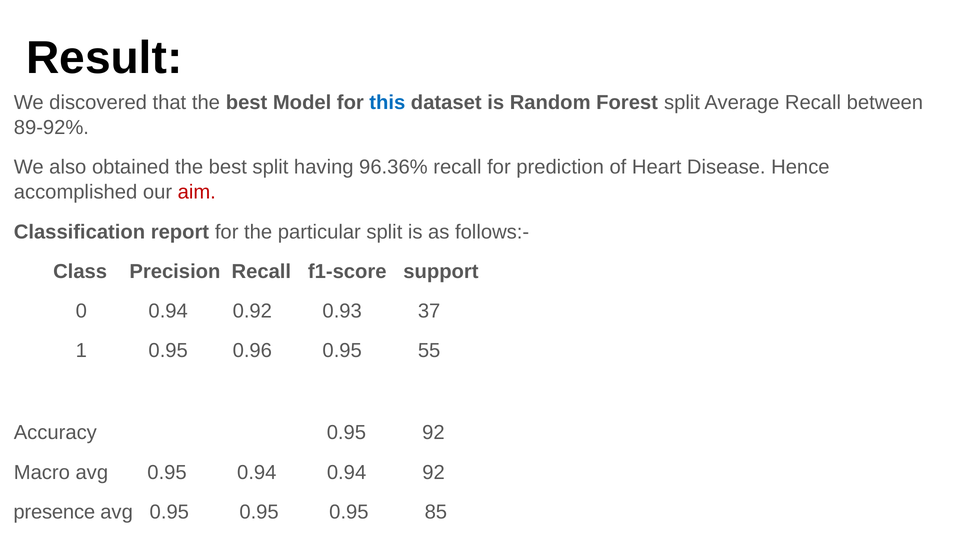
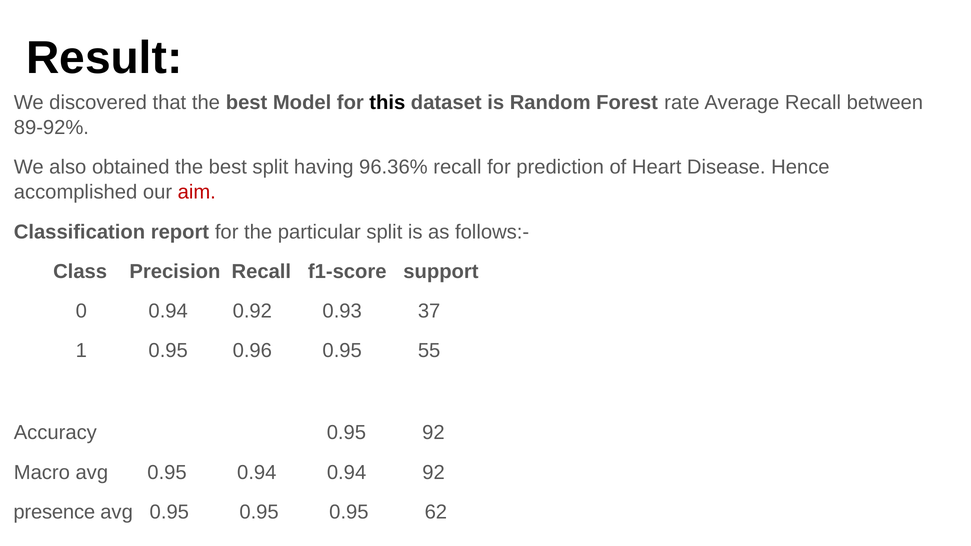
this colour: blue -> black (387, 102)
Forest split: split -> rate (682, 102)
85: 85 -> 62 (436, 512)
